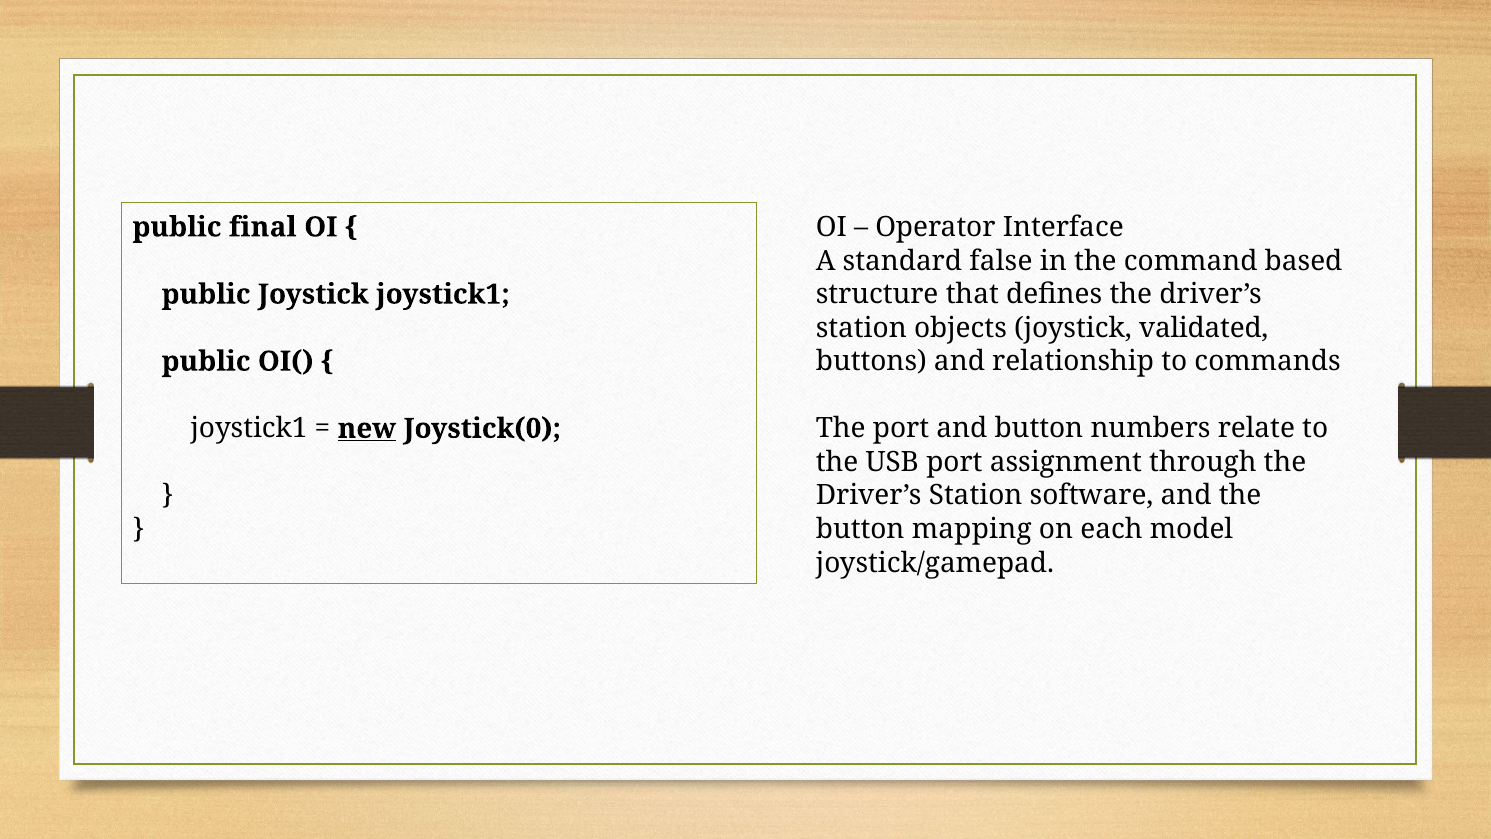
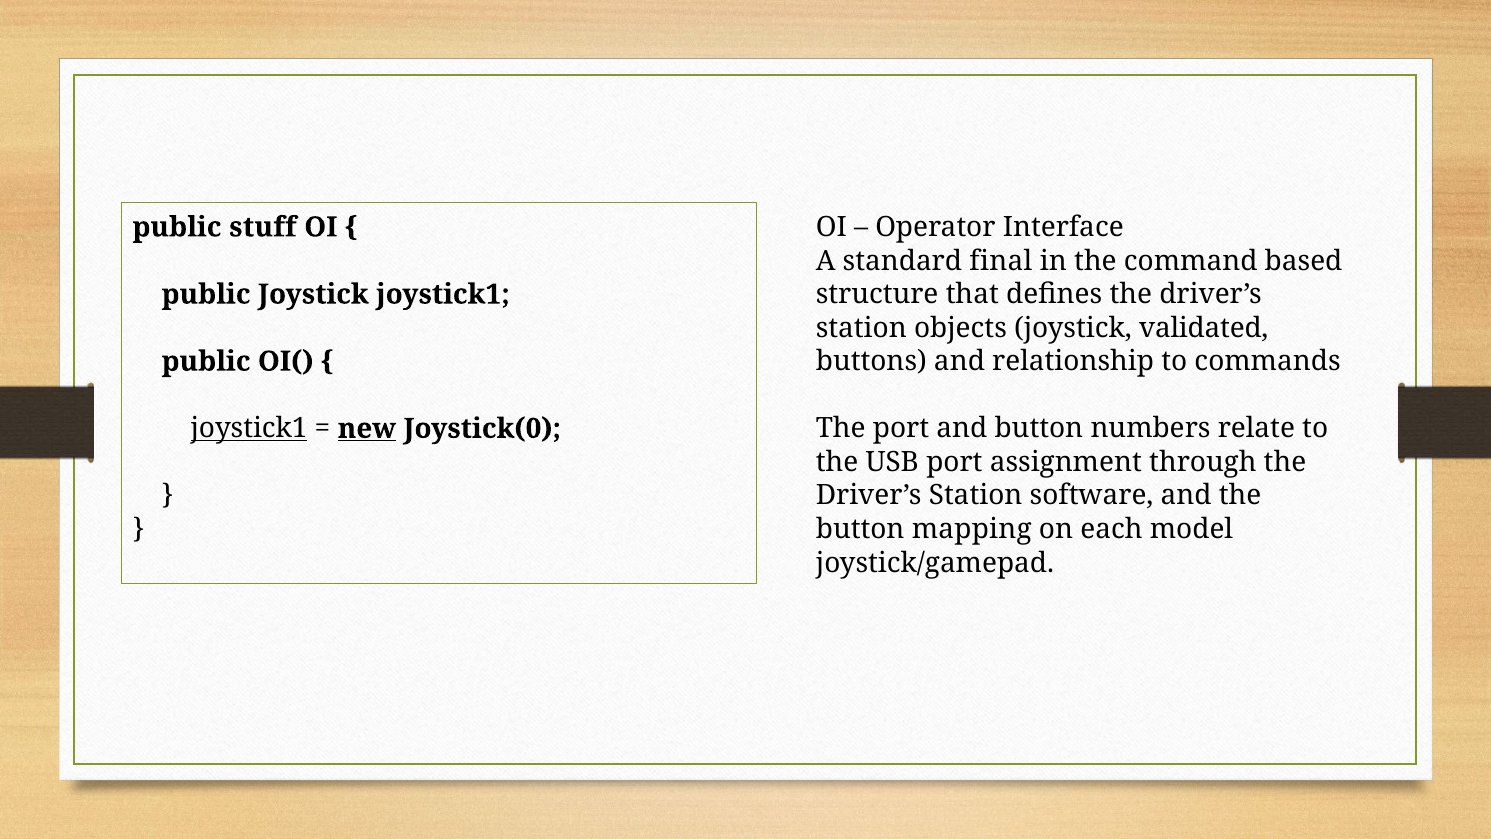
final: final -> stuff (263, 227)
false: false -> final (1001, 261)
joystick1 underline: none -> present (249, 428)
